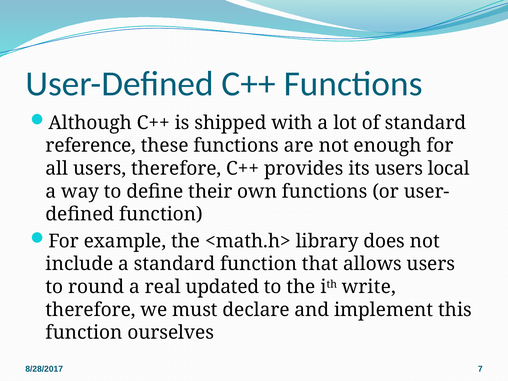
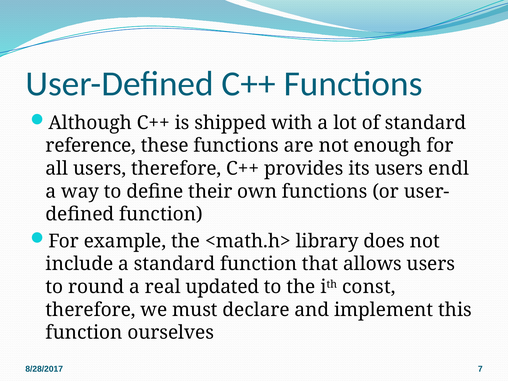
local: local -> endl (449, 169)
write: write -> const (369, 287)
